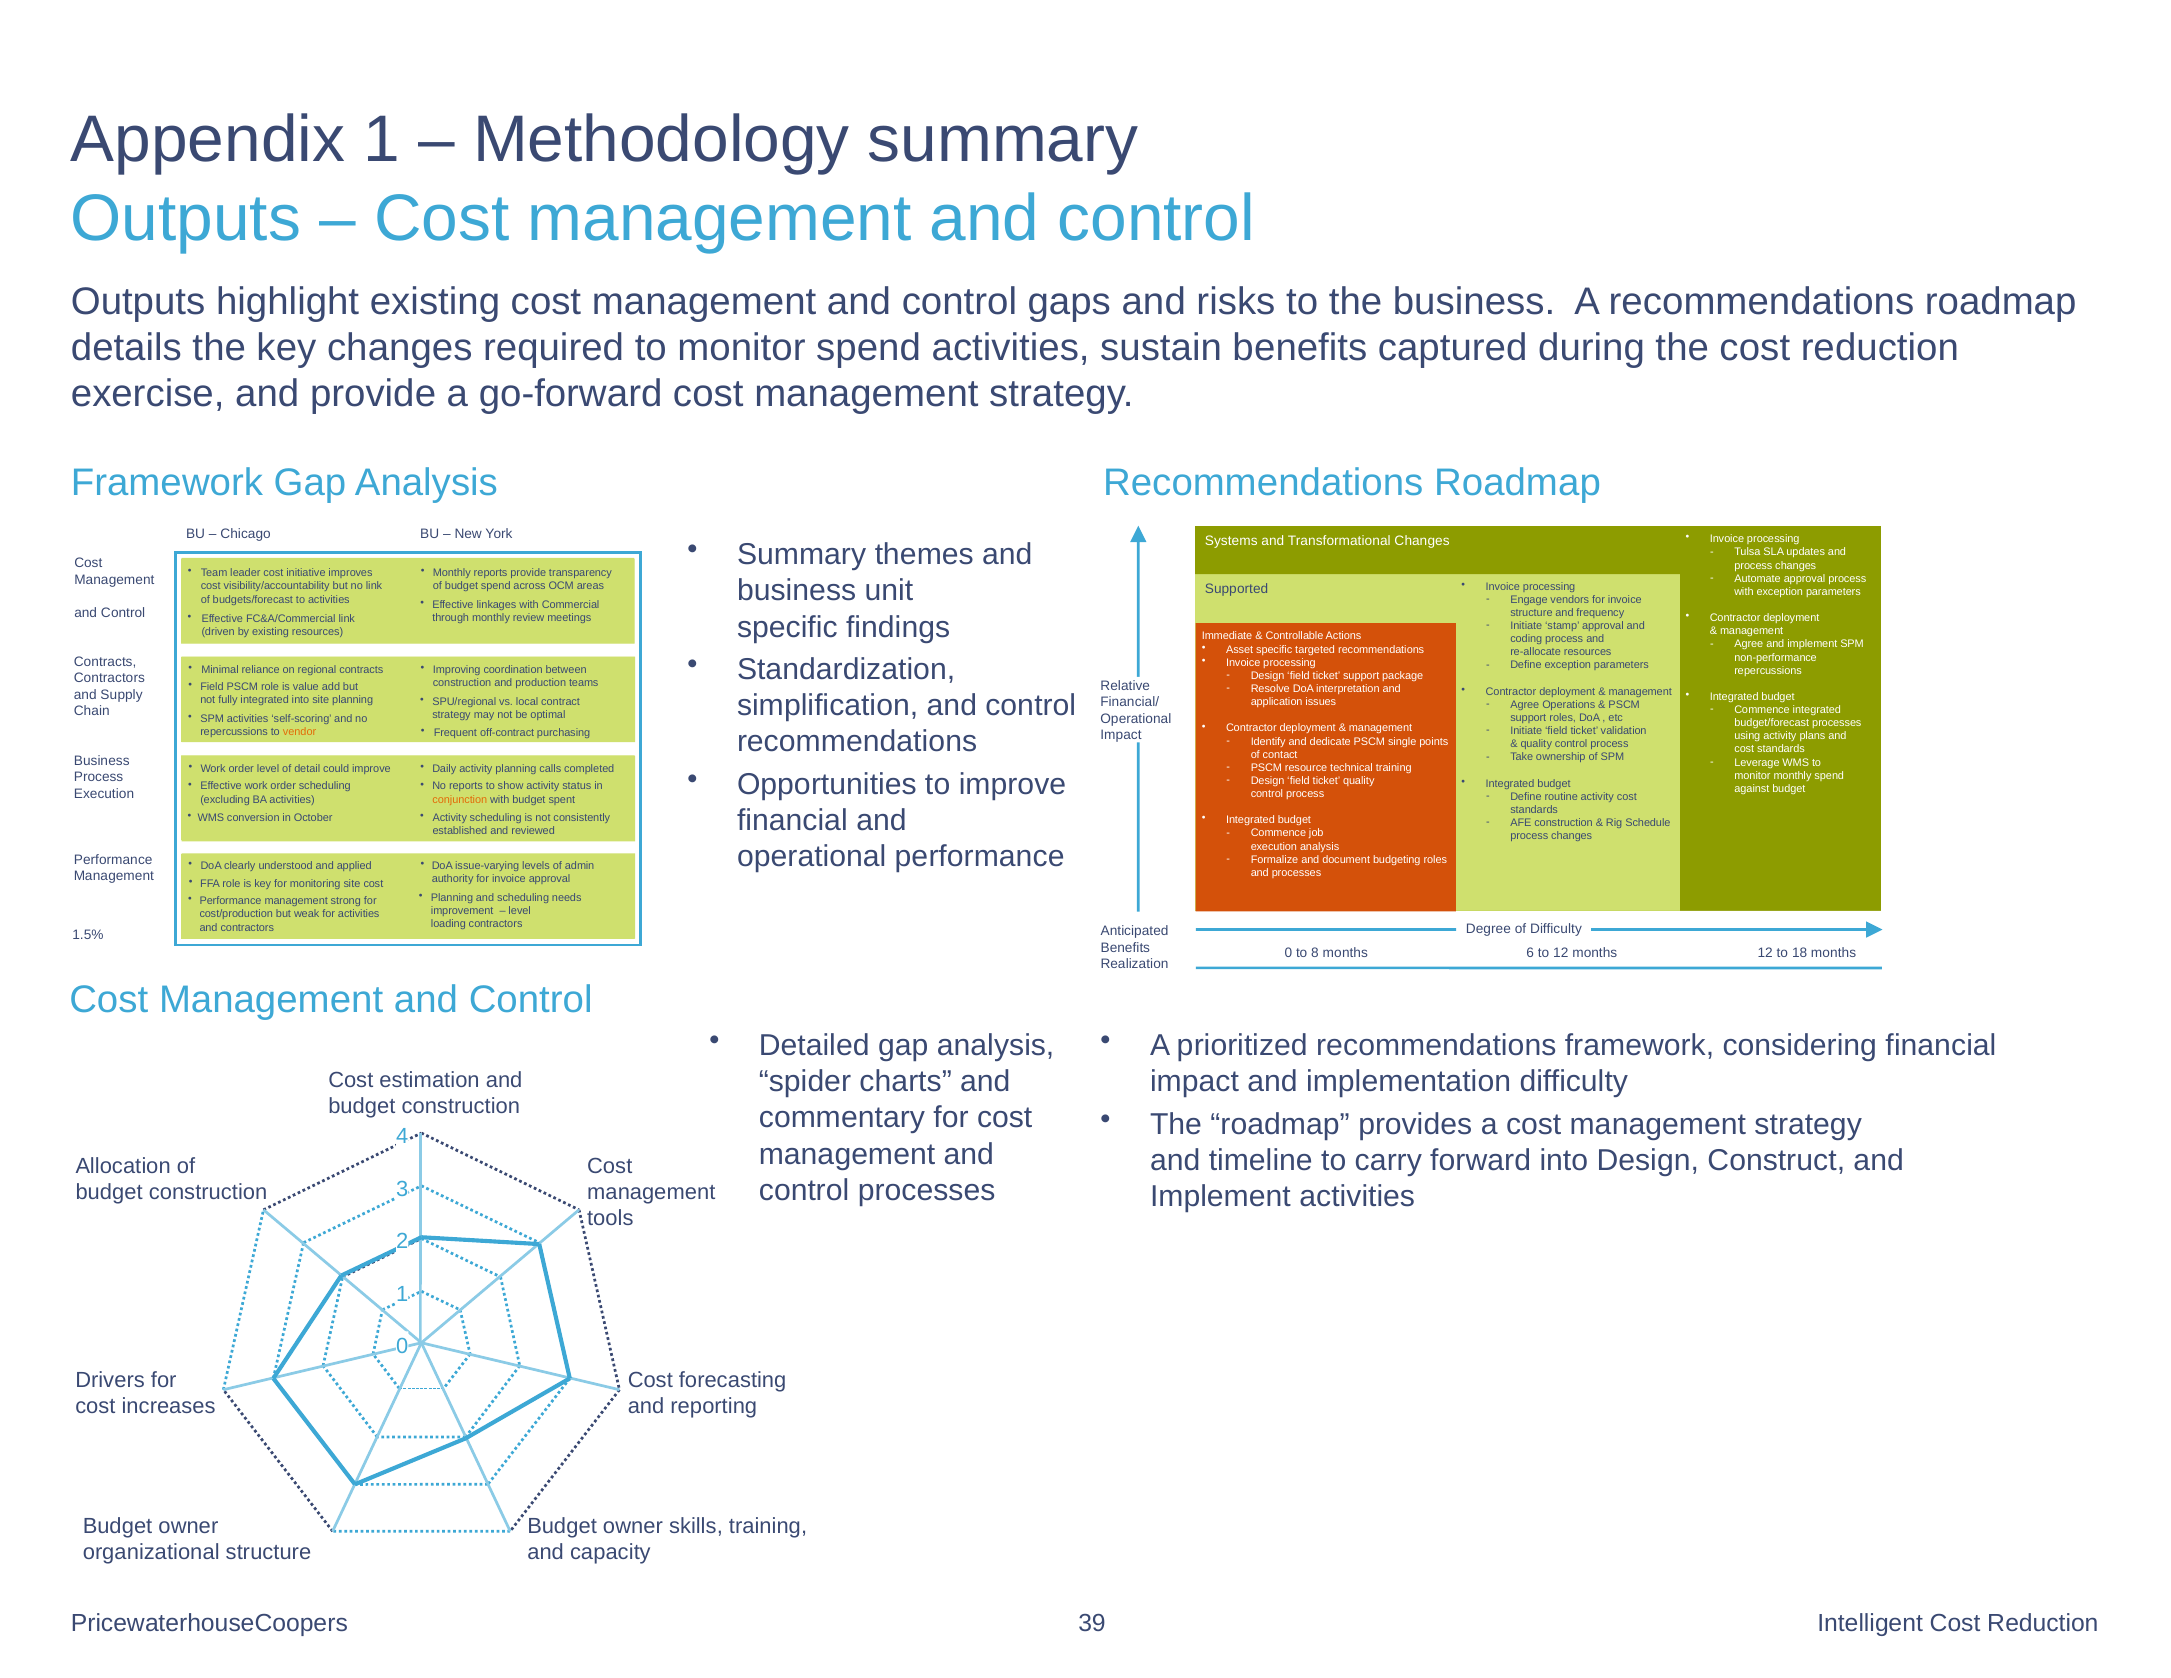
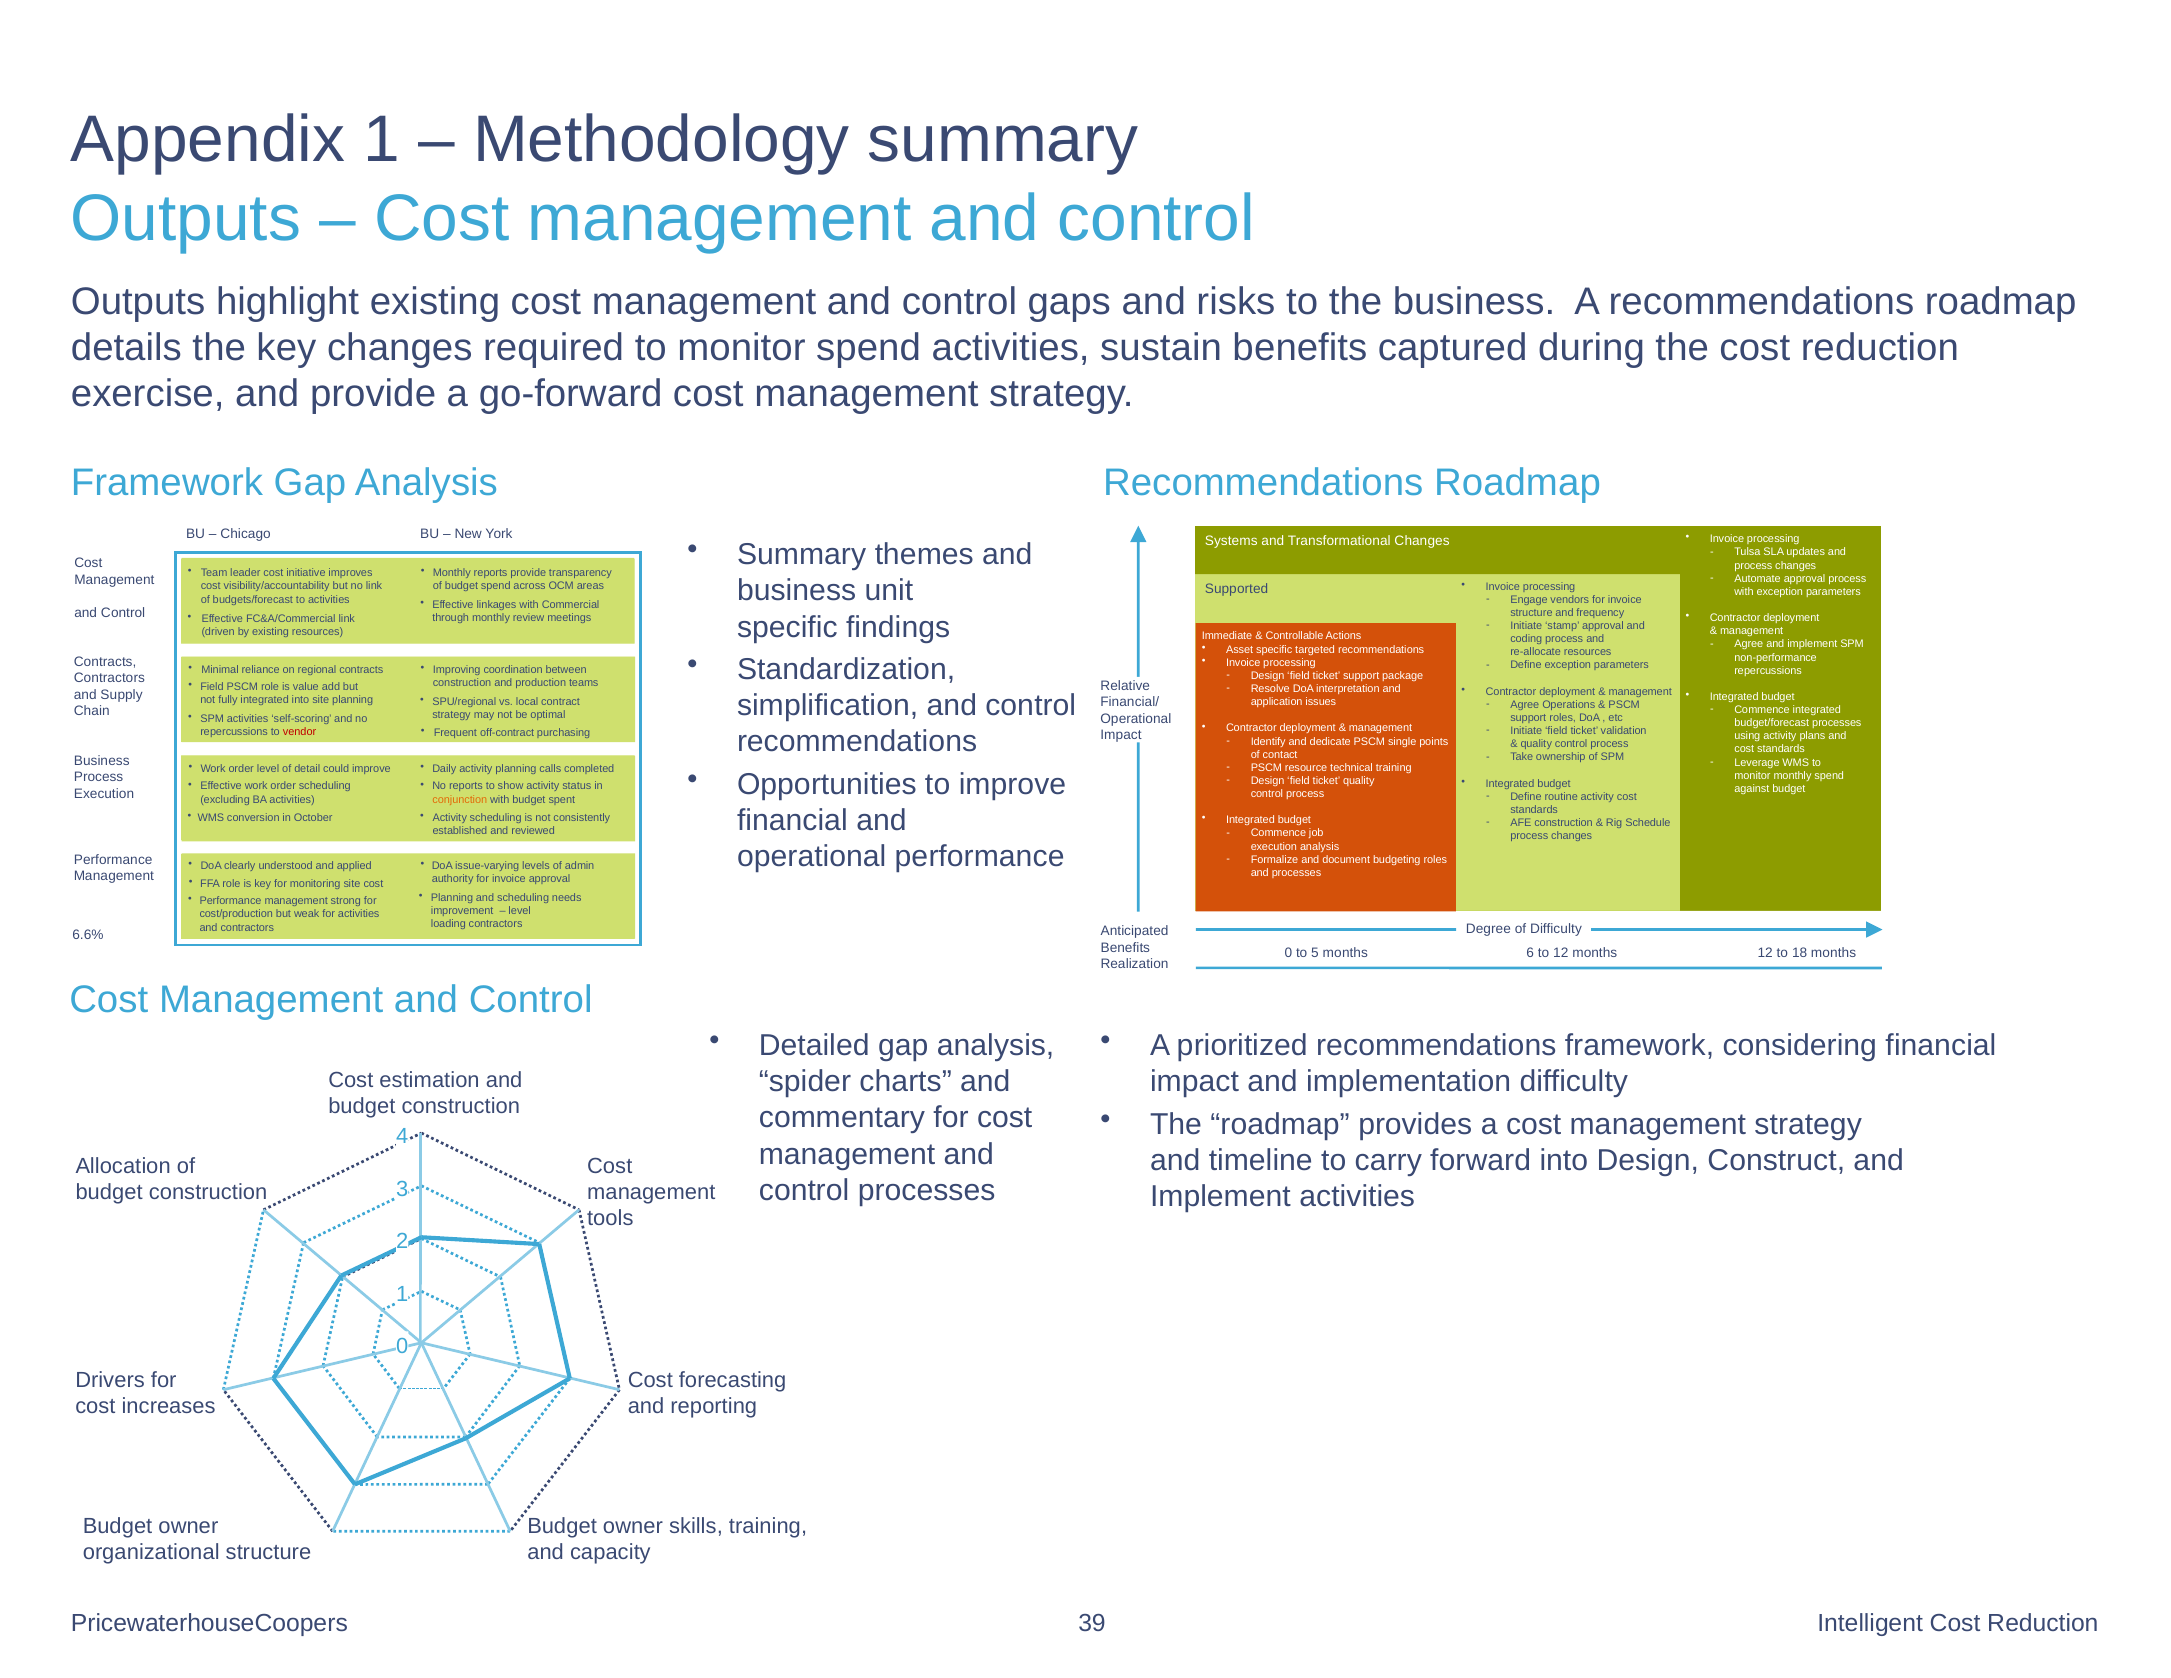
vendor colour: orange -> red (300, 732)
1.5%: 1.5% -> 6.6% (88, 935)
8: 8 -> 5 (1315, 953)
